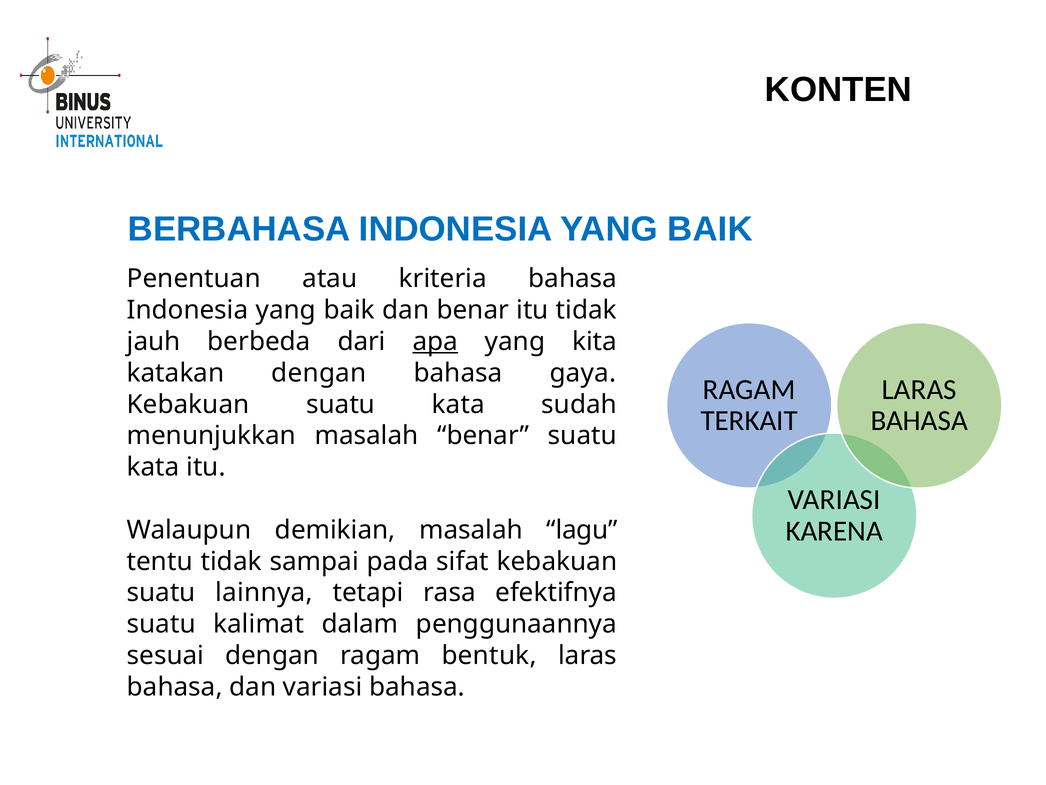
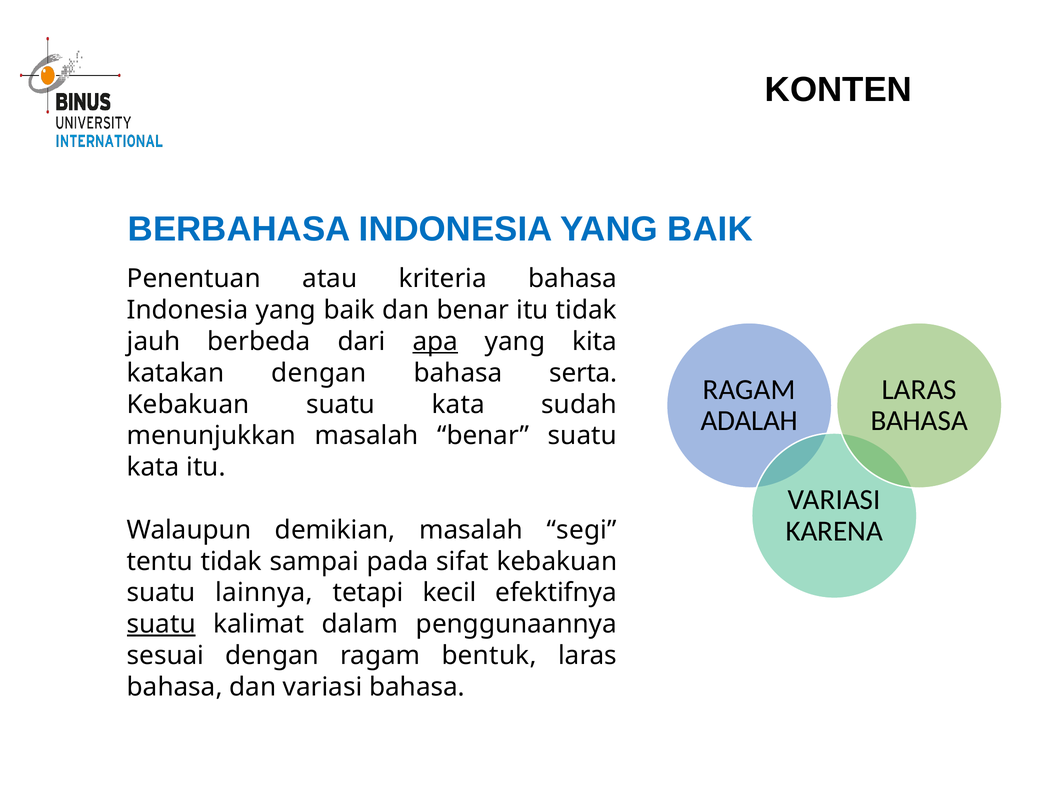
gaya: gaya -> serta (583, 373)
TERKAIT: TERKAIT -> ADALAH (749, 421)
lagu: lagu -> segi (582, 530)
rasa: rasa -> kecil (450, 592)
suatu underline: none -> present (161, 624)
